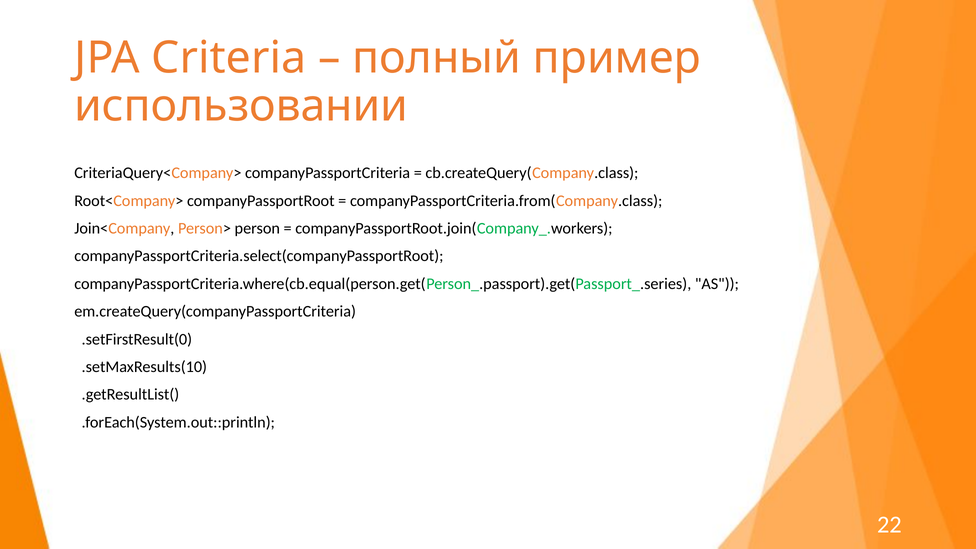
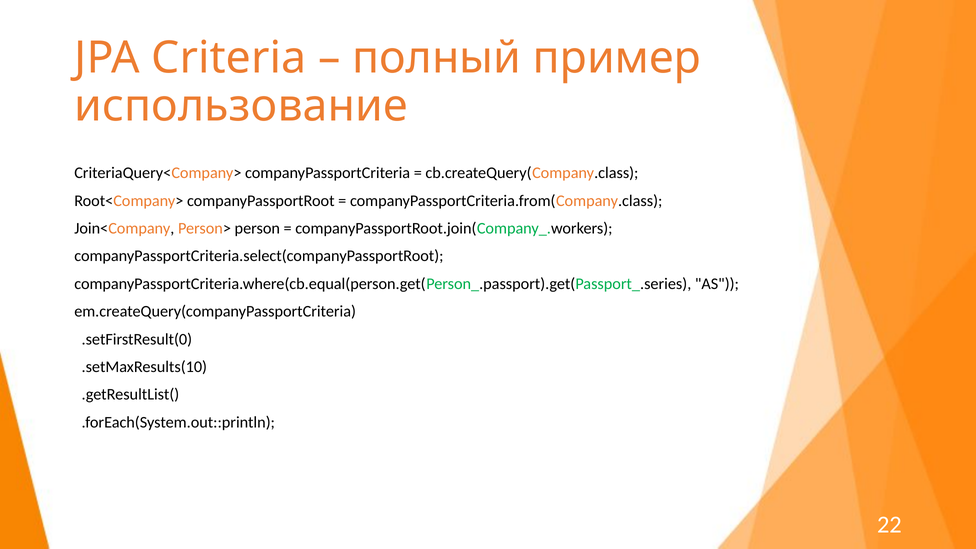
использовании: использовании -> использование (241, 106)
